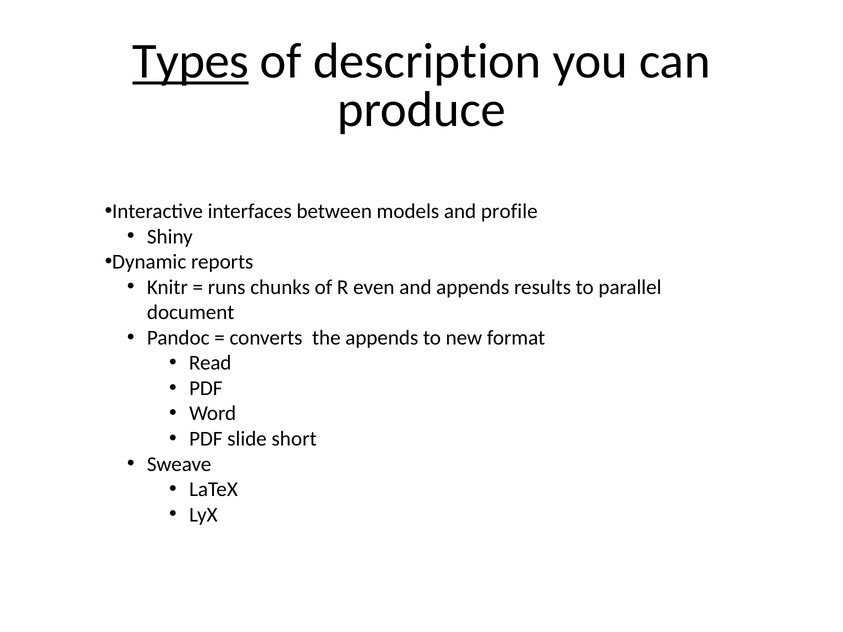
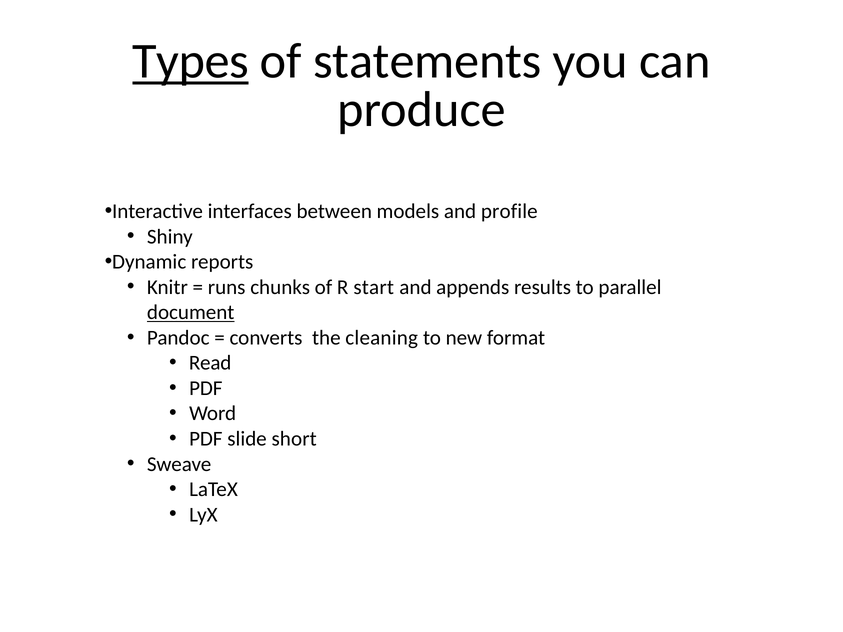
description: description -> statements (427, 61)
even: even -> start (374, 287)
document underline: none -> present (191, 313)
the appends: appends -> cleaning (382, 338)
